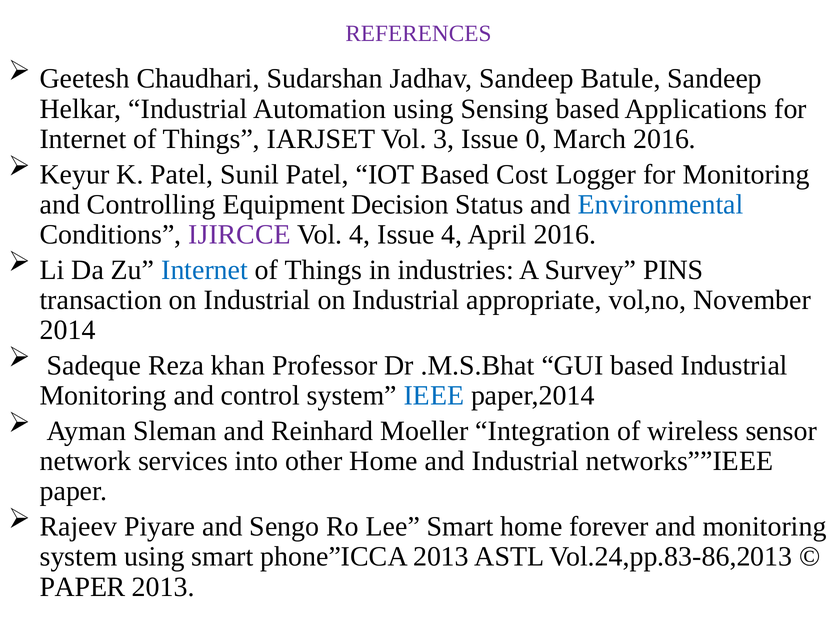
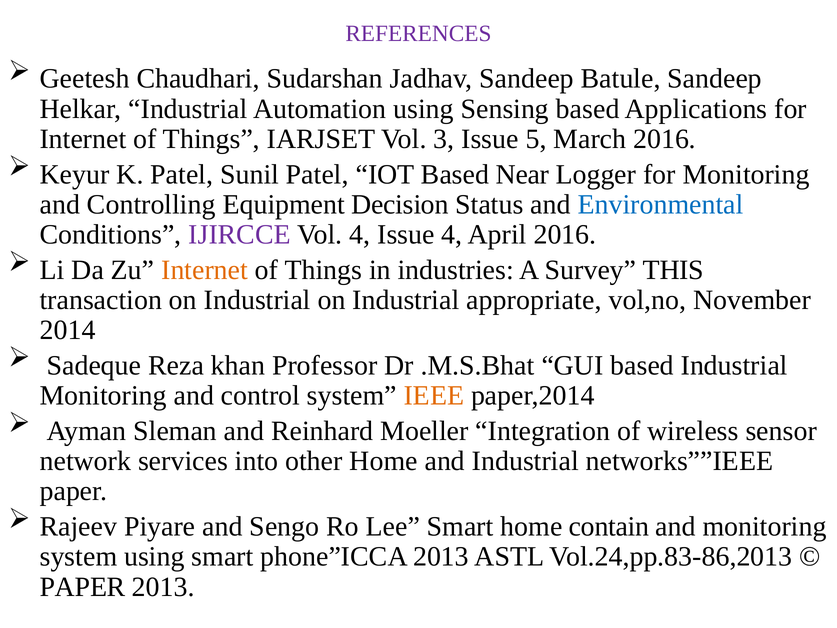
0: 0 -> 5 (536, 139)
Cost: Cost -> Near (522, 174)
Internet colour: blue -> orange (205, 270)
PINS: PINS -> THIS (673, 270)
IEEE colour: blue -> orange (434, 395)
forever: forever -> contain (609, 526)
